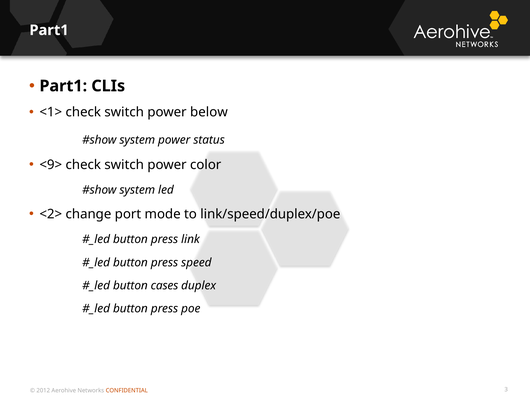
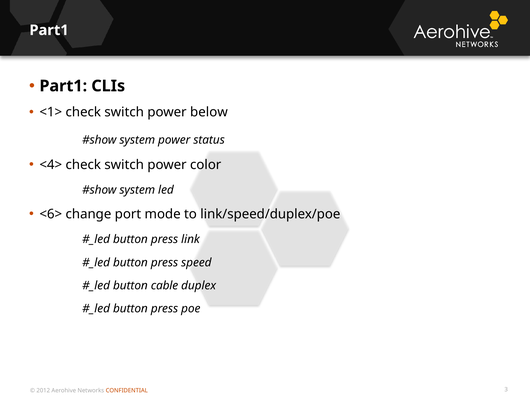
<9>: <9> -> <4> (51, 164)
<2>: <2> -> <6> (51, 214)
cases: cases -> cable (165, 285)
